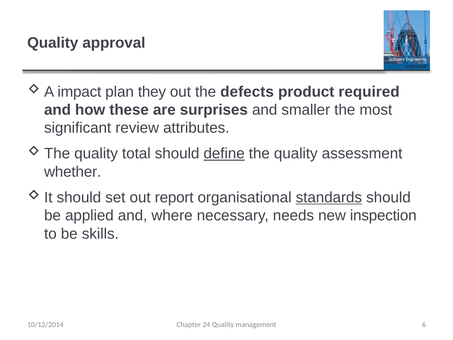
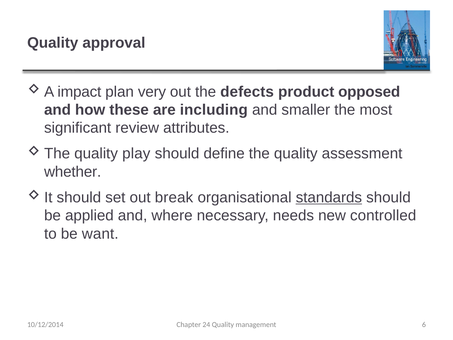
they: they -> very (152, 92)
required: required -> opposed (369, 92)
surprises: surprises -> including (214, 110)
total: total -> play (136, 154)
define underline: present -> none (224, 154)
report: report -> break (174, 197)
inspection: inspection -> controlled (383, 215)
skills: skills -> want (100, 234)
